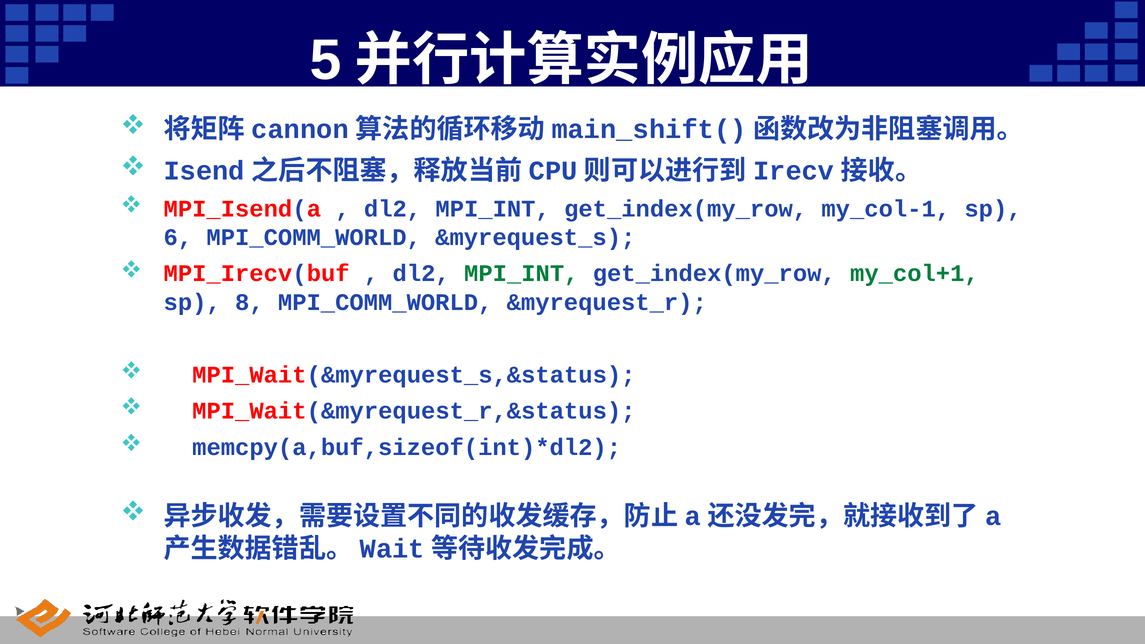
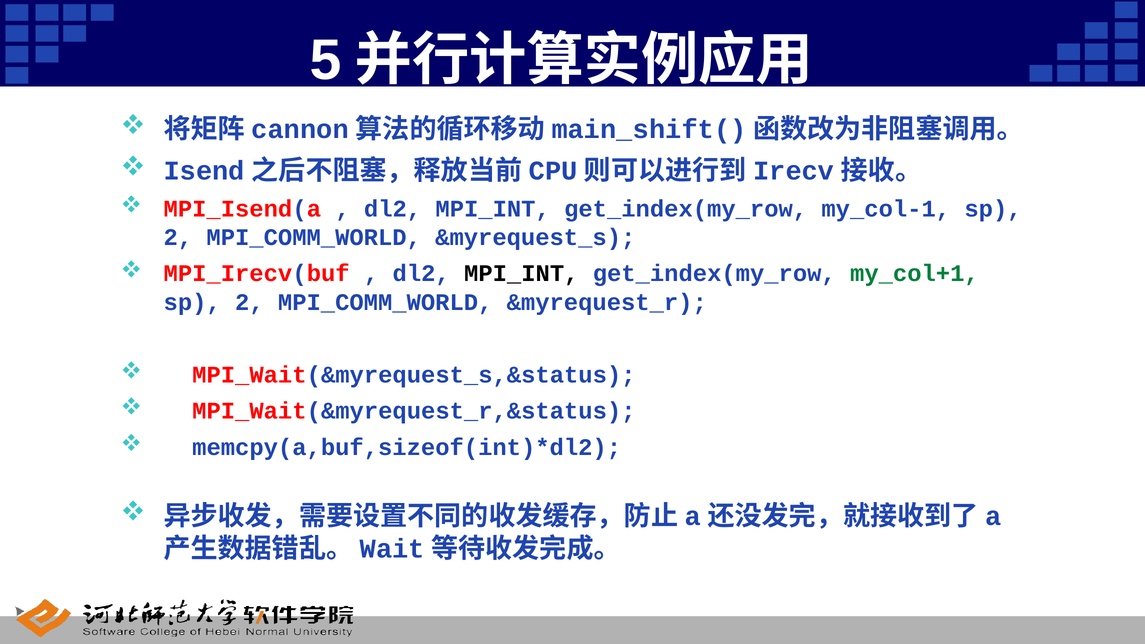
6: 6 -> 2 (178, 237)
MPI_INT colour: green -> black (521, 274)
8: 8 -> 2 (249, 302)
